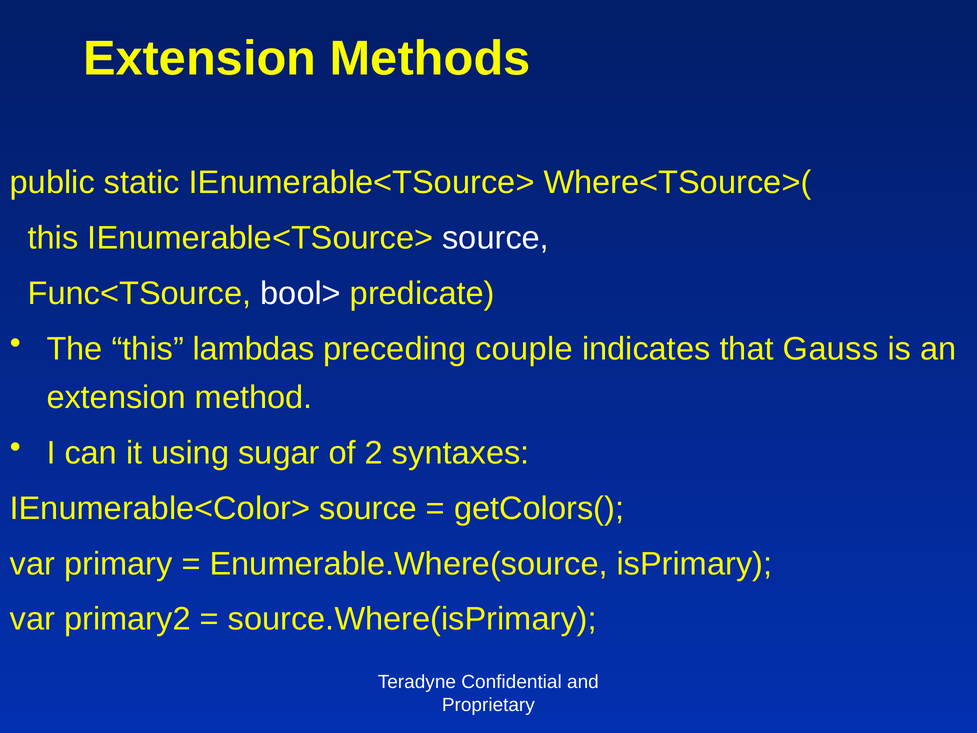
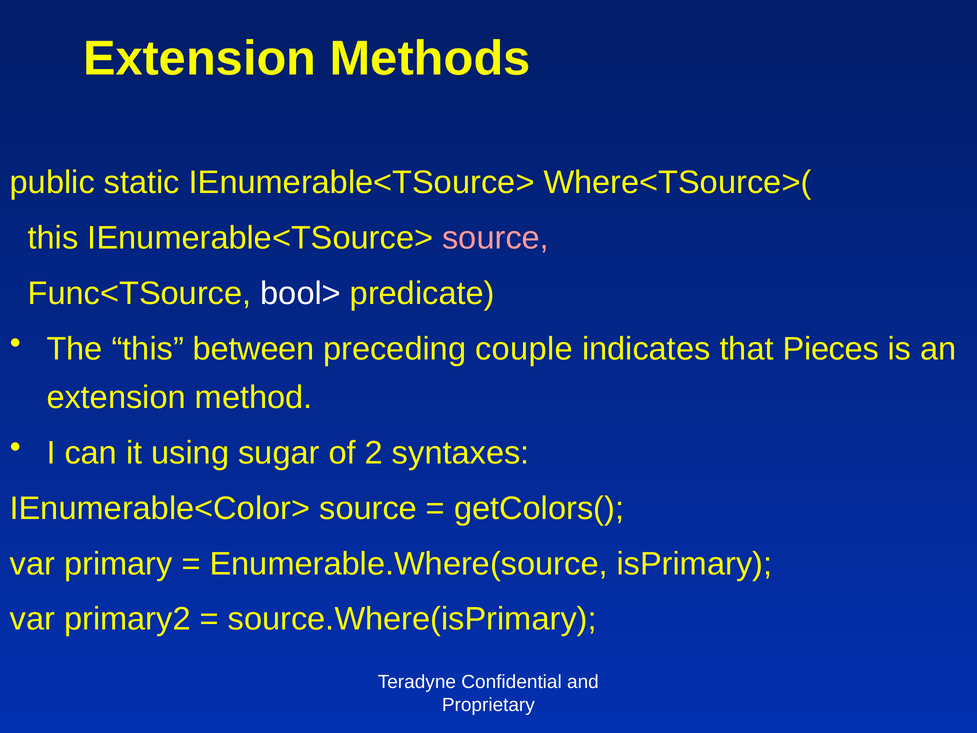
source colour: white -> pink (496, 238)
lambdas: lambdas -> between (254, 349)
Gauss: Gauss -> Pieces (831, 349)
